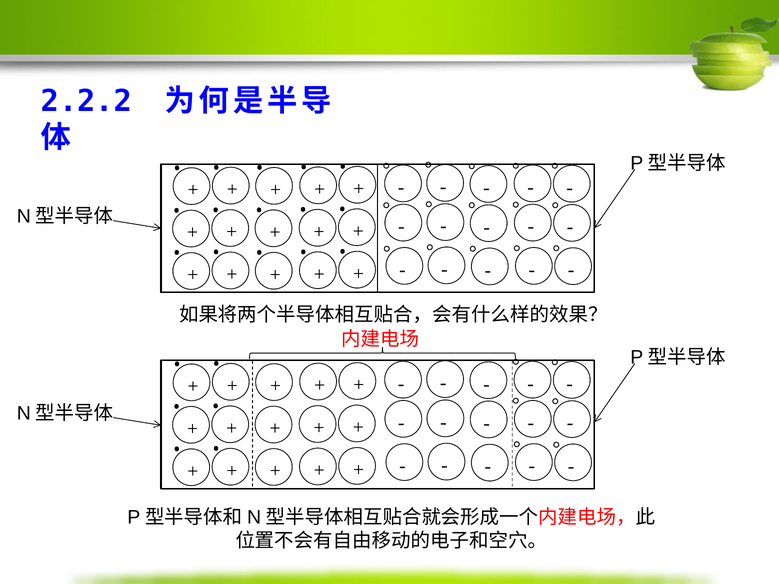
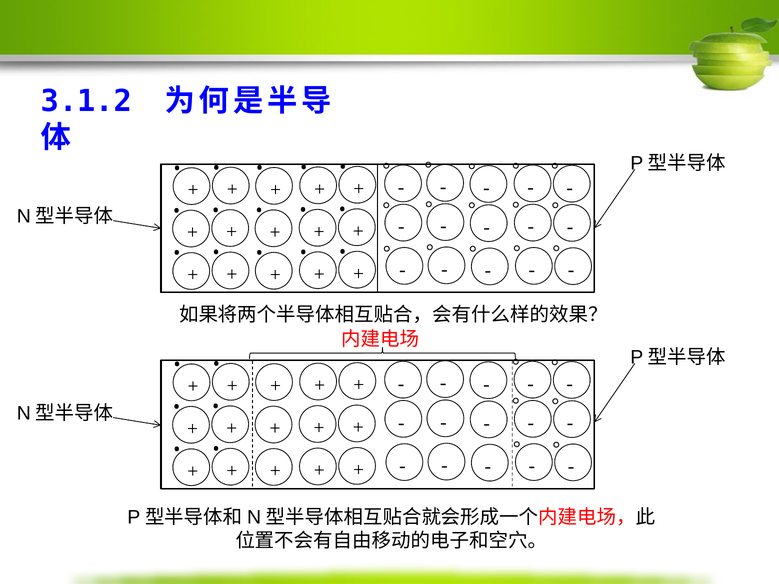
2.2.2: 2.2.2 -> 3.1.2 (86, 102)
